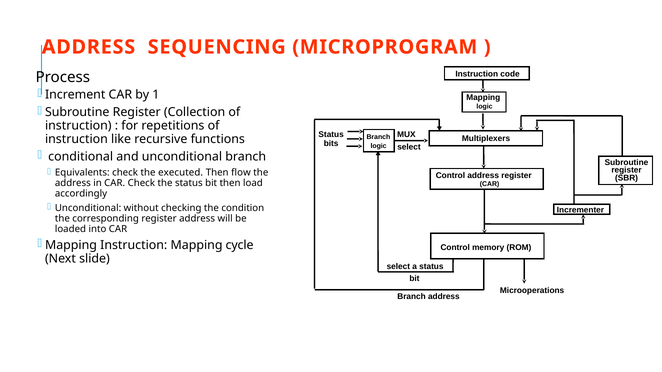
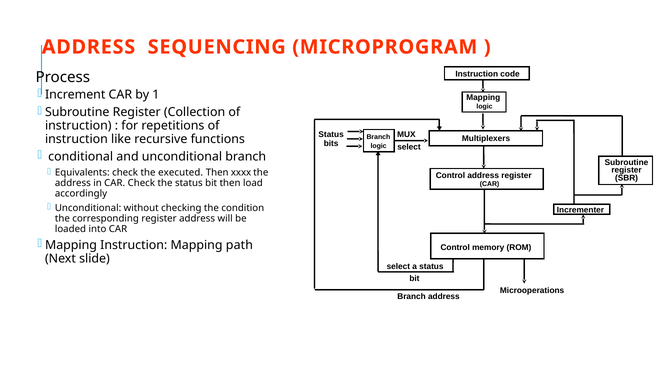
flow: flow -> xxxx (241, 173)
cycle: cycle -> path (239, 245)
